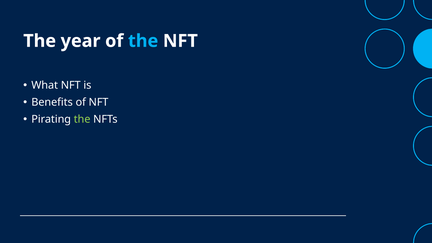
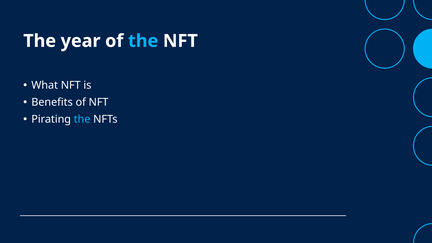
the colour: light green -> light blue (82, 119)
